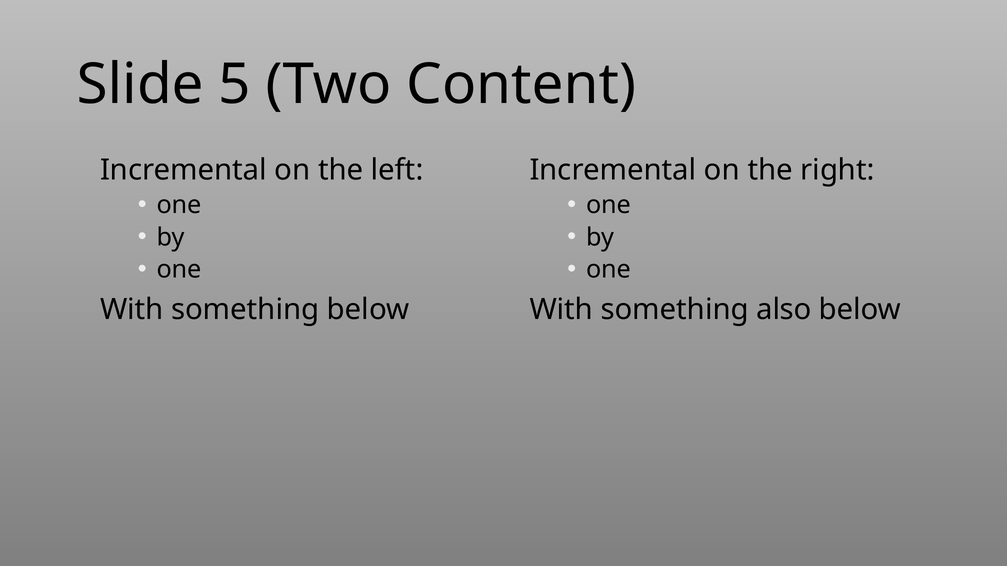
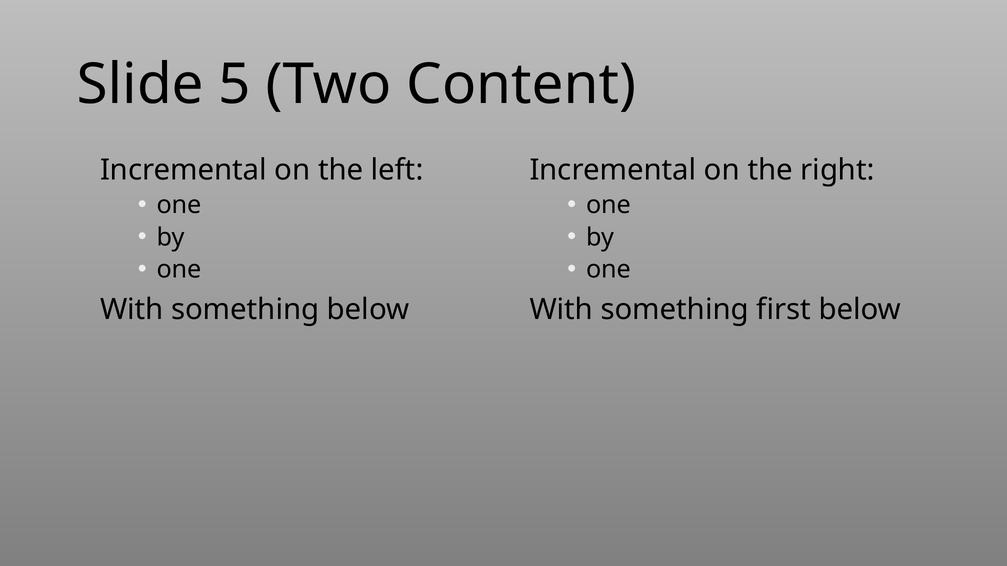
also: also -> first (784, 310)
